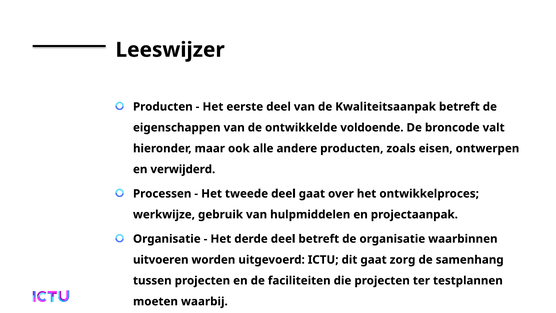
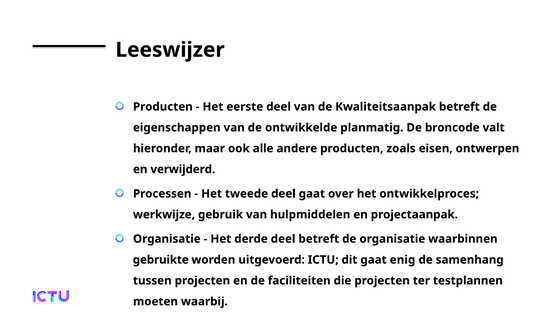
voldoende: voldoende -> planmatig (372, 127)
uitvoeren: uitvoeren -> gebruikte (161, 260)
zorg: zorg -> enig (403, 260)
